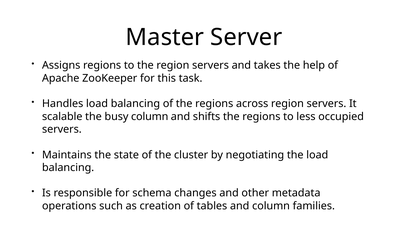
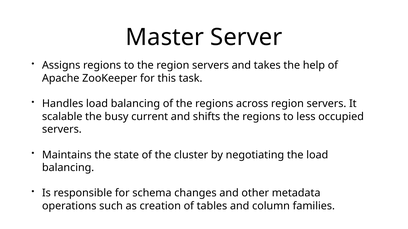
busy column: column -> current (150, 117)
